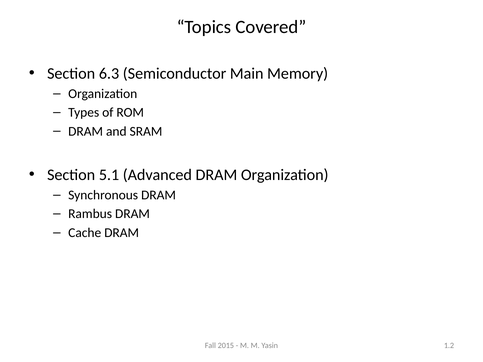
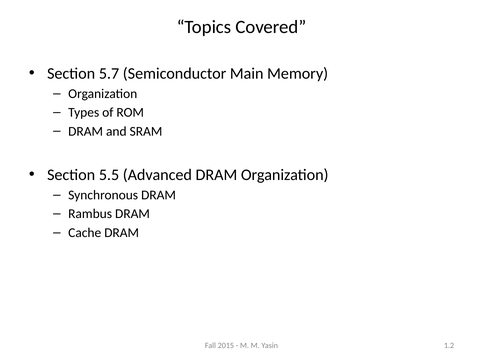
6.3: 6.3 -> 5.7 (109, 74)
5.1: 5.1 -> 5.5 (109, 175)
